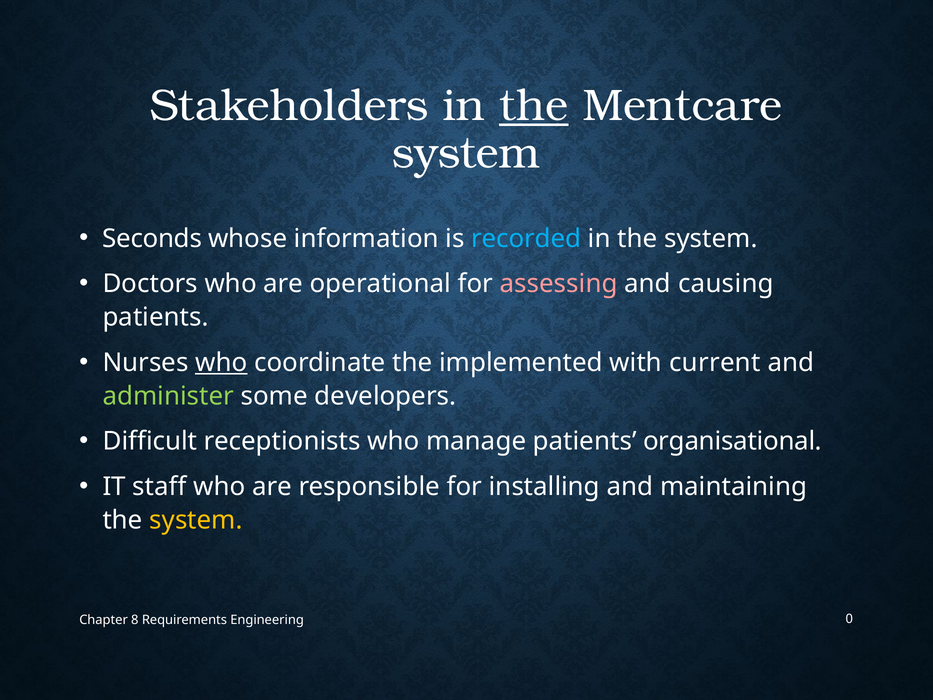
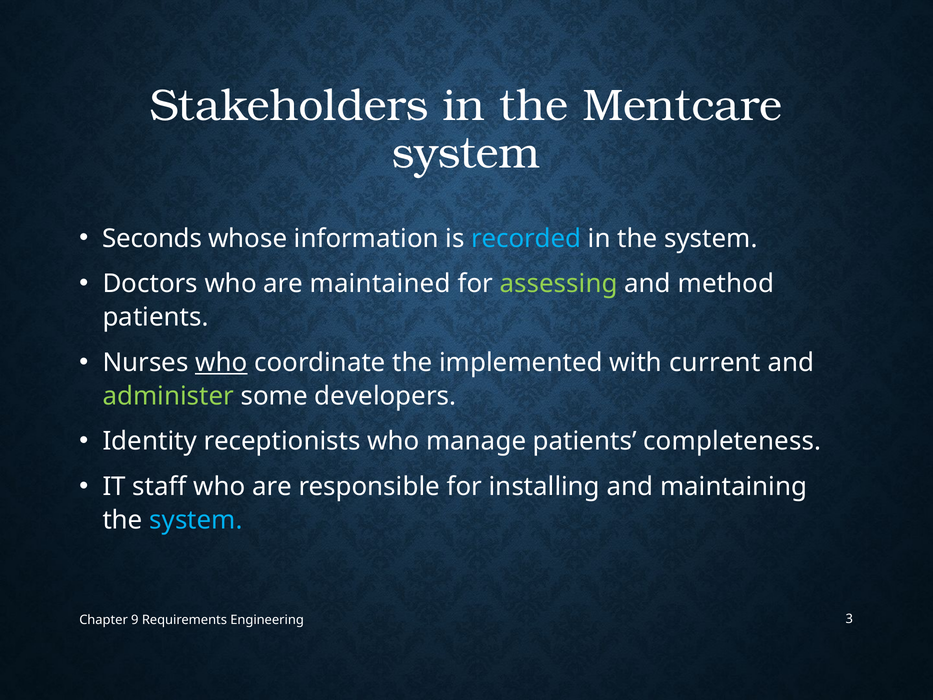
the underline: present -> none (534, 106)
operational: operational -> maintained (380, 284)
assessing colour: pink -> light green (559, 284)
causing: causing -> method (726, 284)
Difficult: Difficult -> Identity (150, 441)
organisational: organisational -> completeness (732, 441)
system colour: yellow -> light blue (196, 520)
8: 8 -> 9 (135, 620)
0: 0 -> 3 (849, 619)
